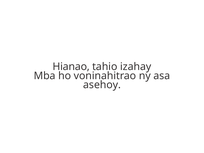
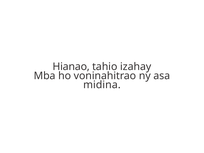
asehoy: asehoy -> midina (102, 85)
